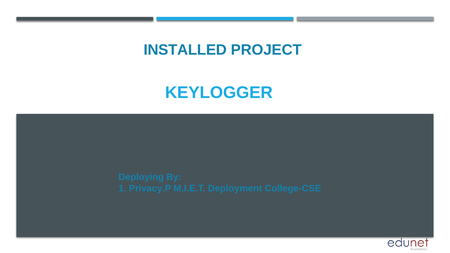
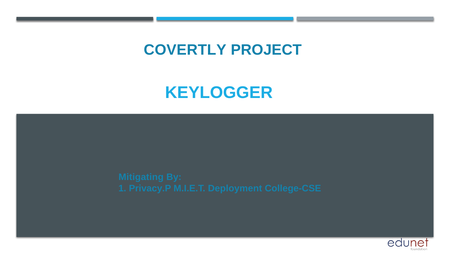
INSTALLED: INSTALLED -> COVERTLY (185, 50)
Deploying: Deploying -> Mitigating (141, 177)
